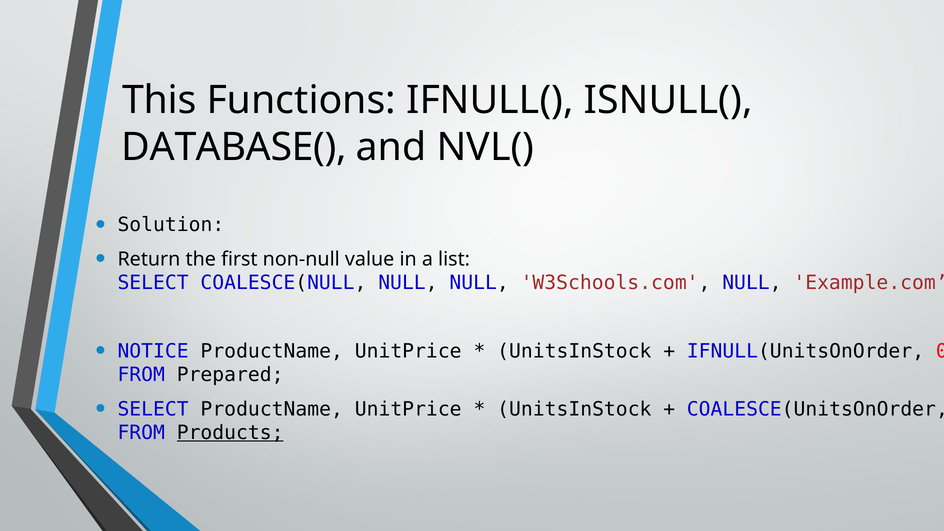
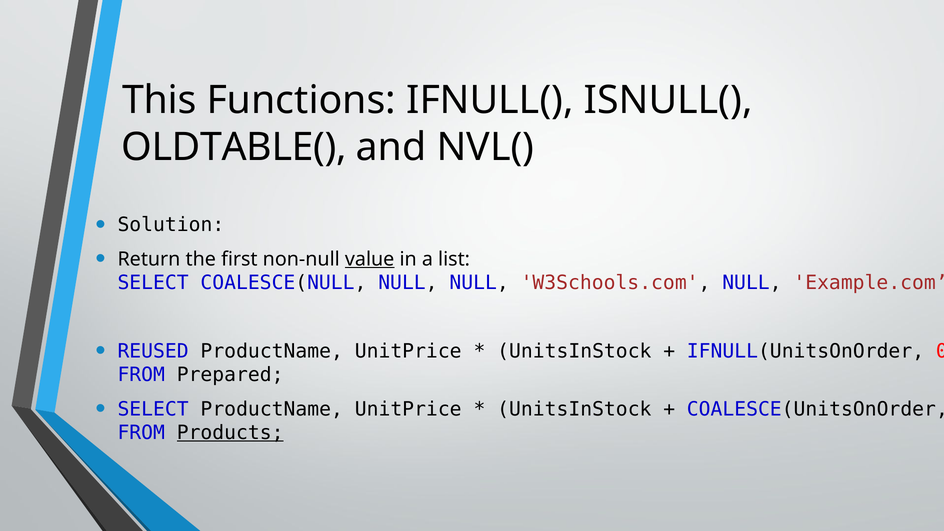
DATABASE(: DATABASE( -> OLDTABLE( (234, 147)
value underline: none -> present (370, 259)
NOTICE: NOTICE -> REUSED (153, 351)
